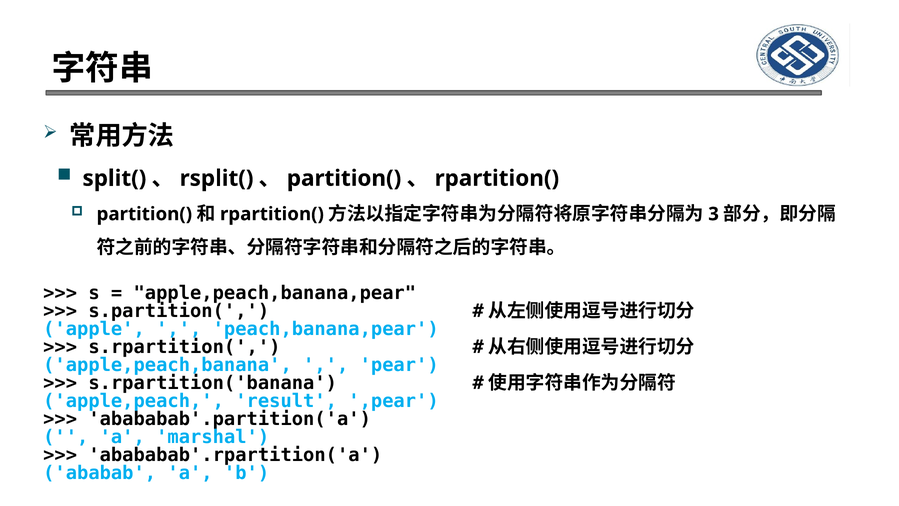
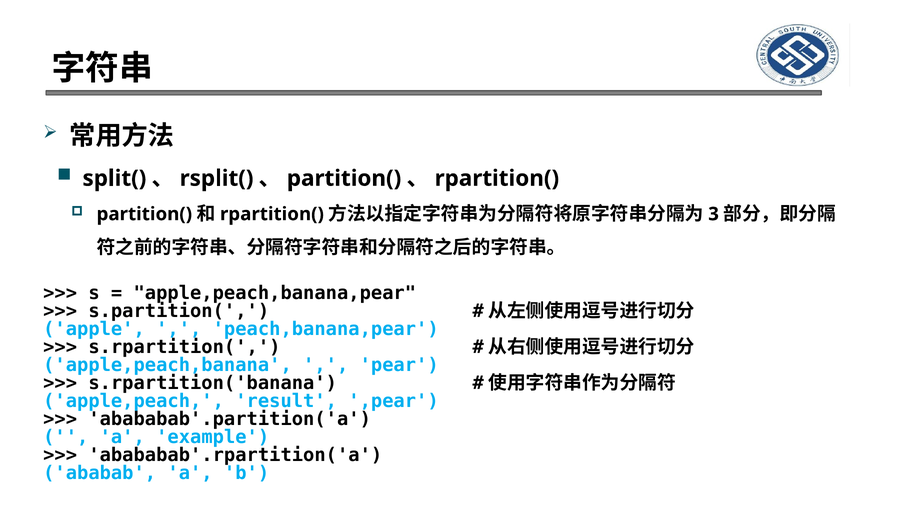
marshal: marshal -> example (213, 437)
